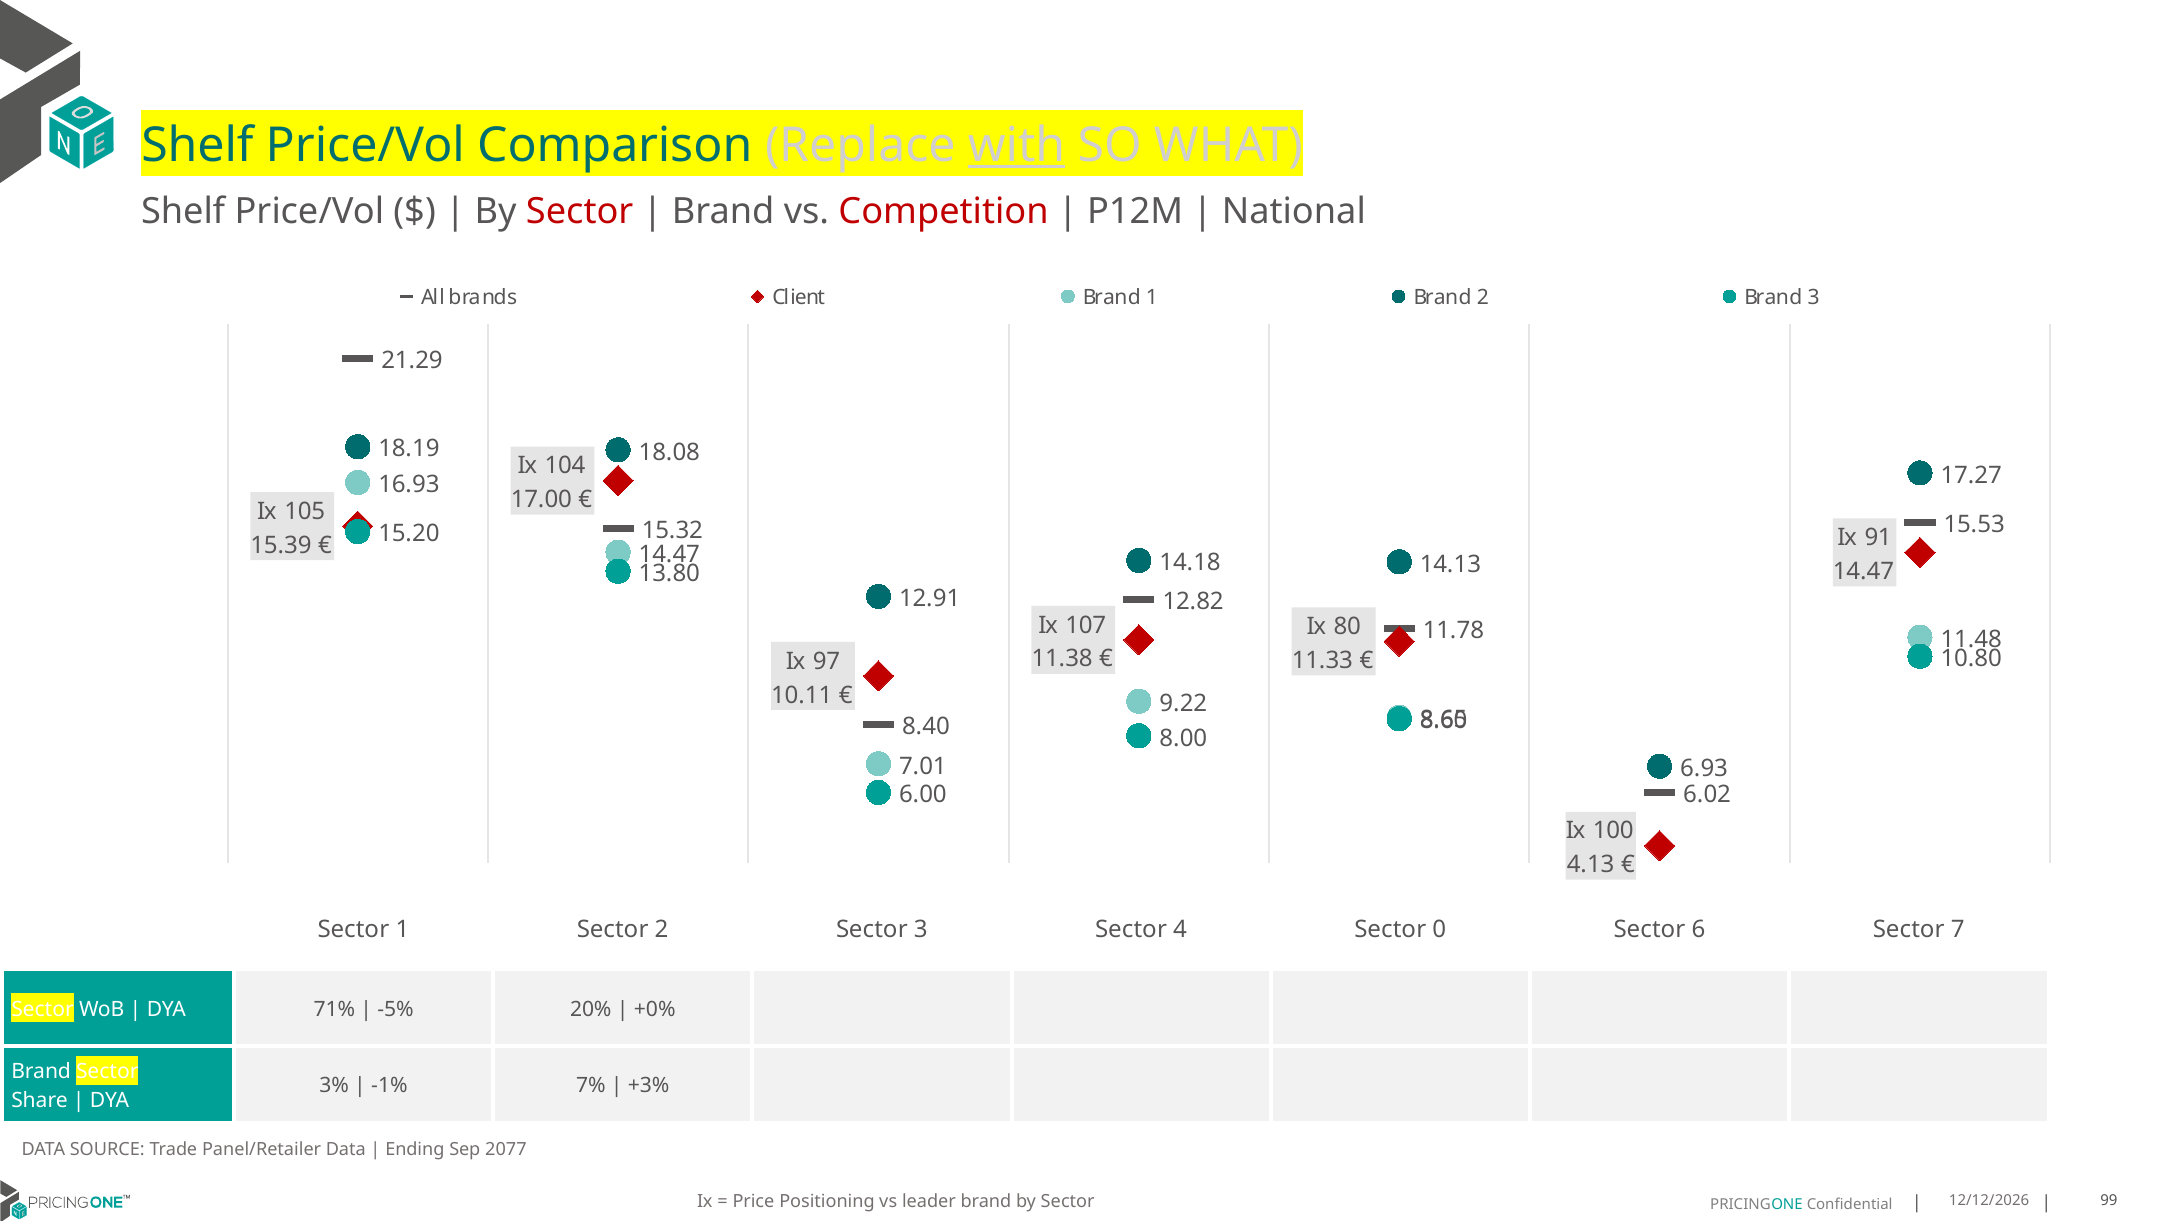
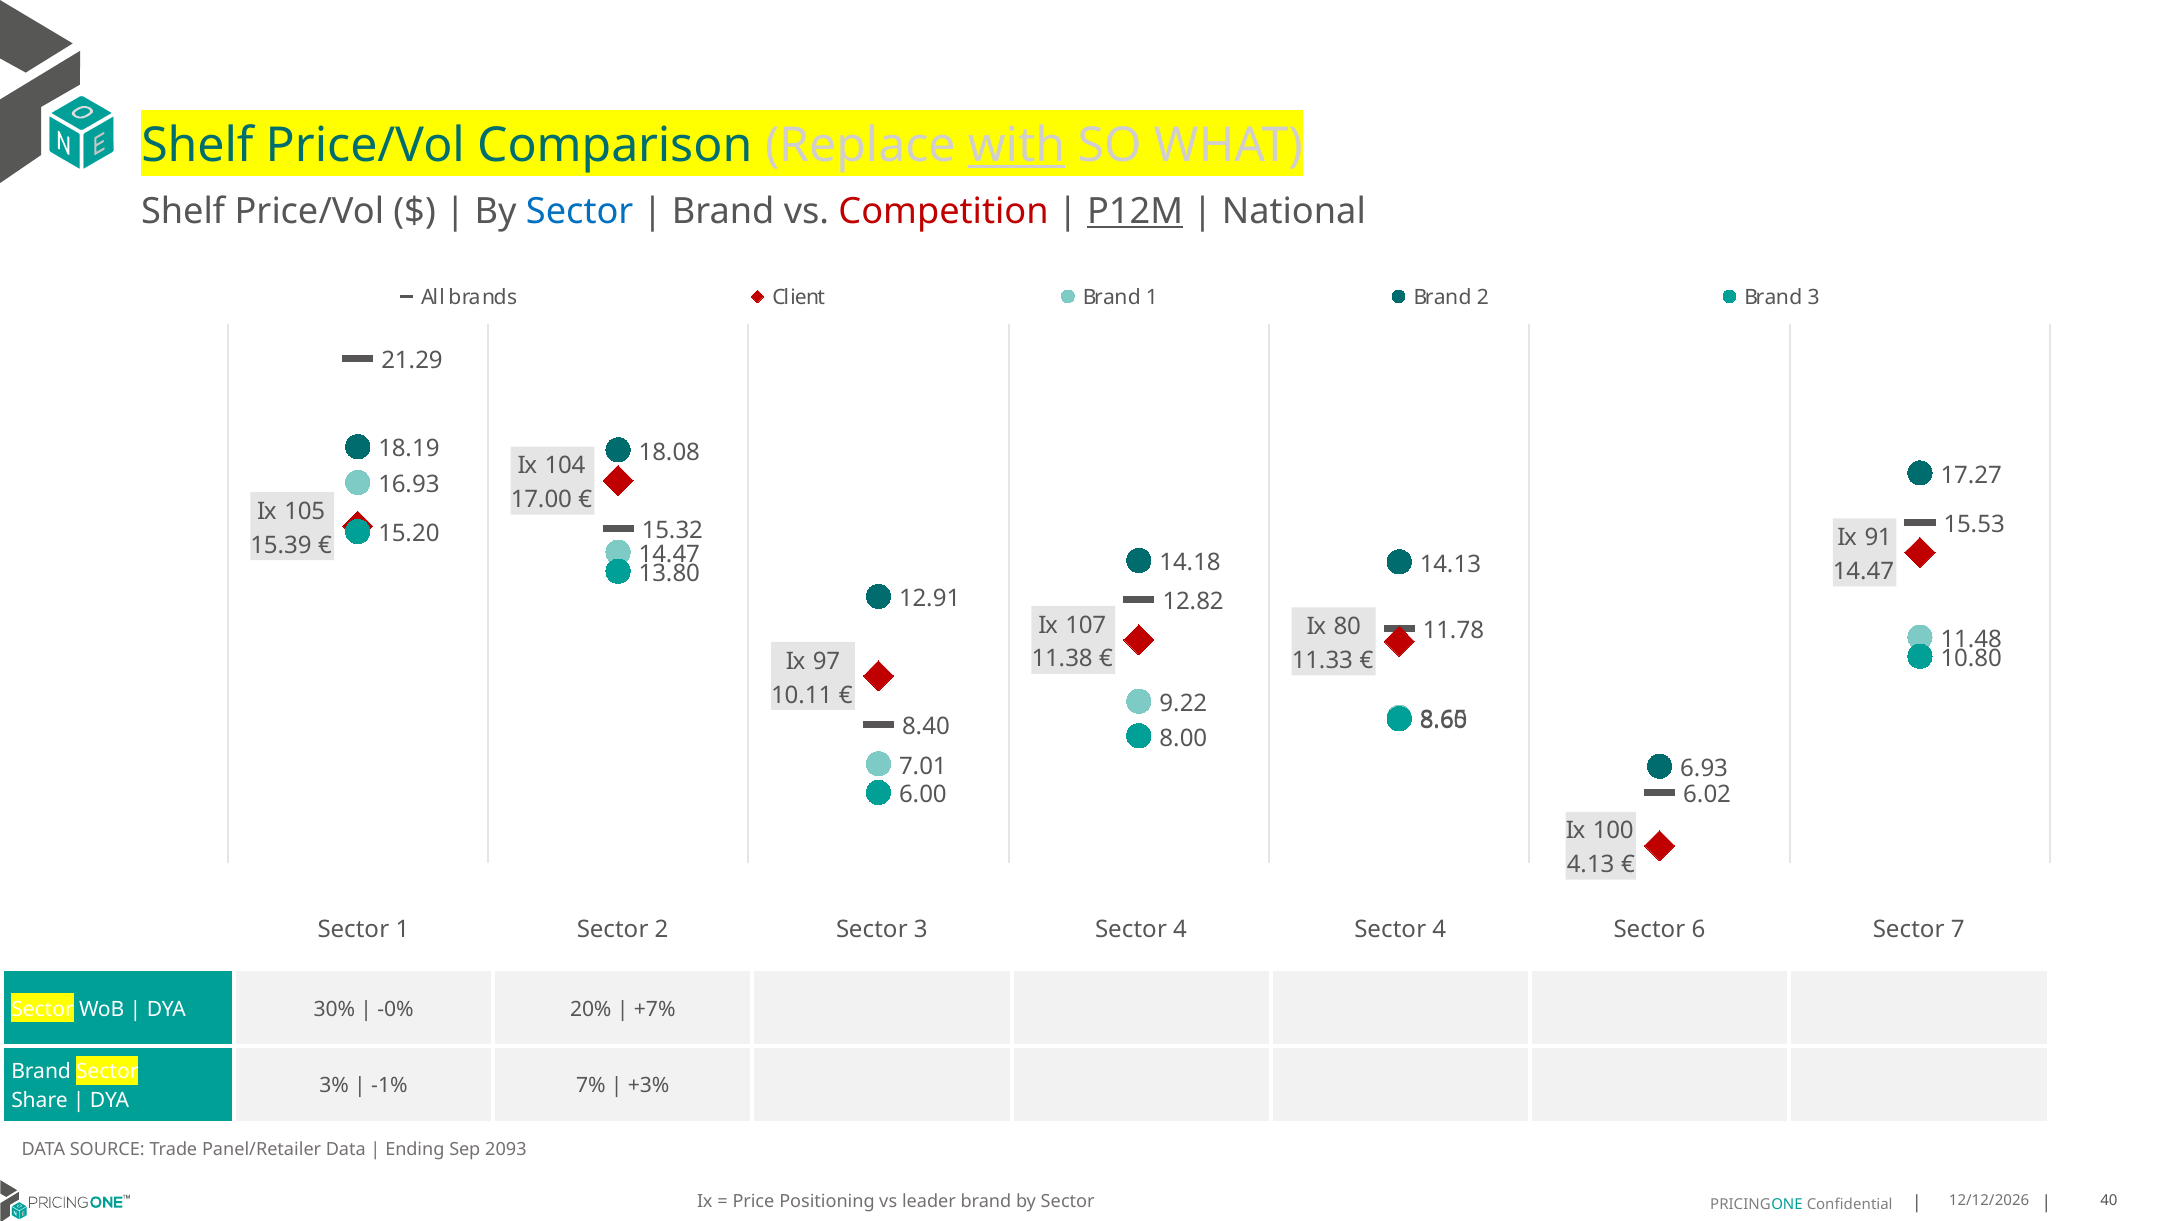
Sector colour: red -> blue (580, 212)
P12M underline: none -> present (1135, 212)
4 Sector 0: 0 -> 4 (1439, 930)
71%: 71% -> 30% (334, 1009)
-5%: -5% -> -0% (395, 1009)
+0%: +0% -> +7% (655, 1009)
2077: 2077 -> 2093 (506, 1150)
99: 99 -> 40 (2109, 1201)
